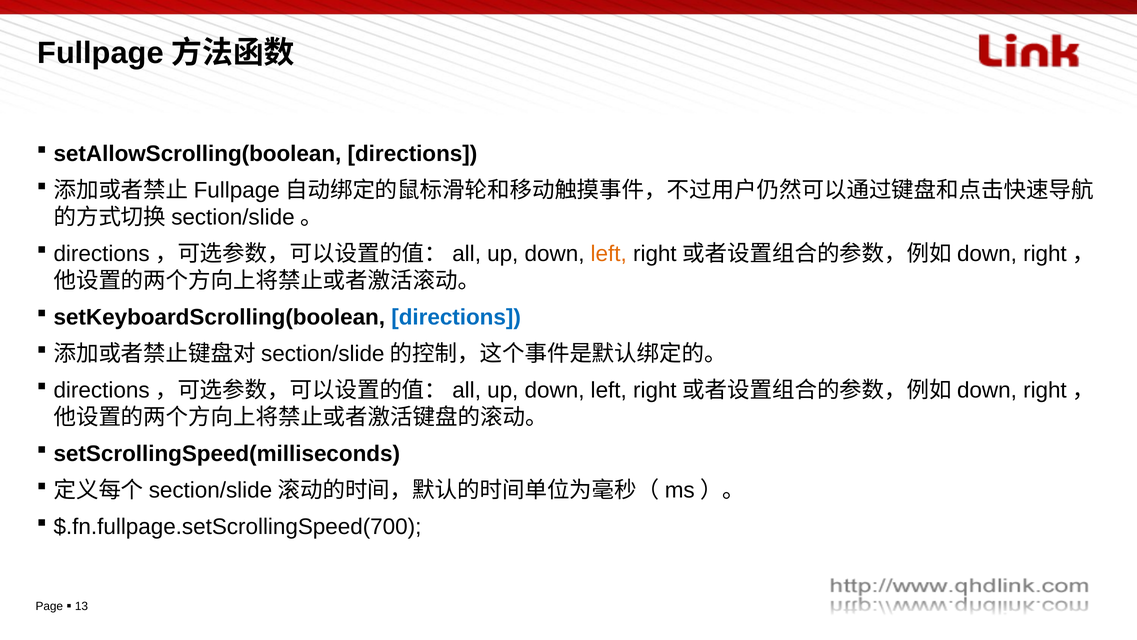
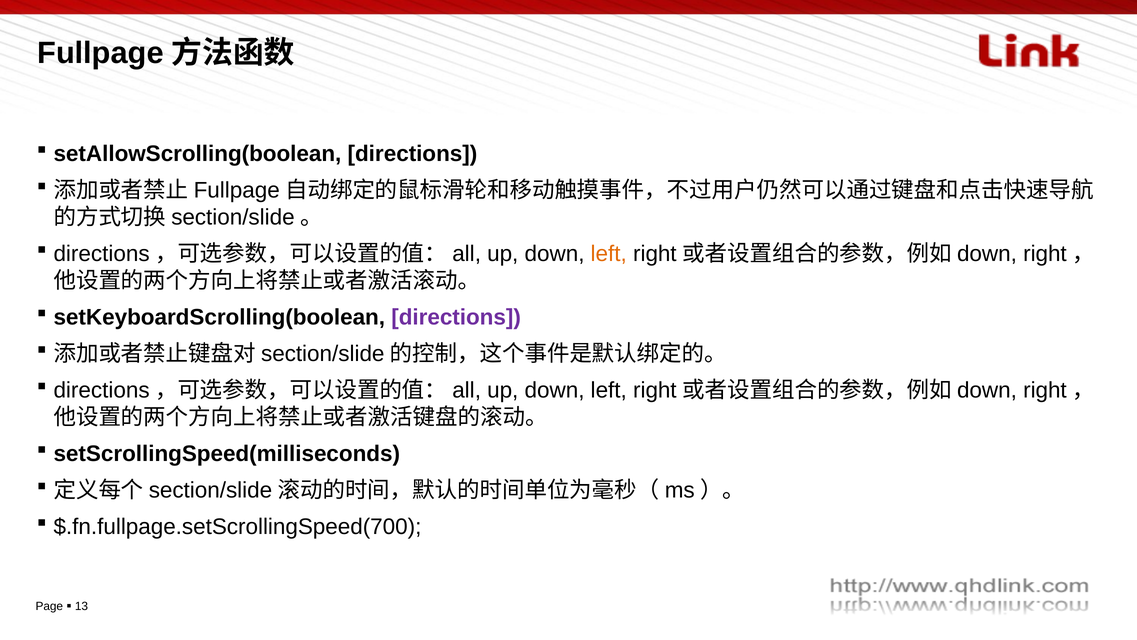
directions colour: blue -> purple (456, 317)
